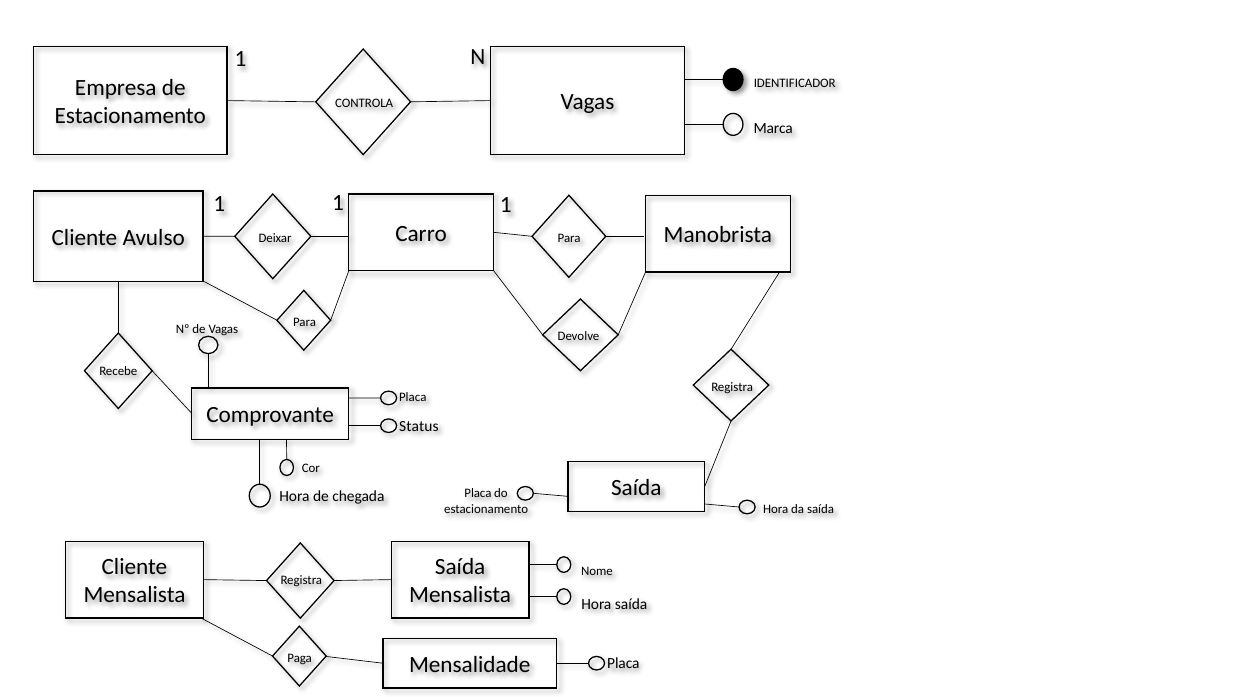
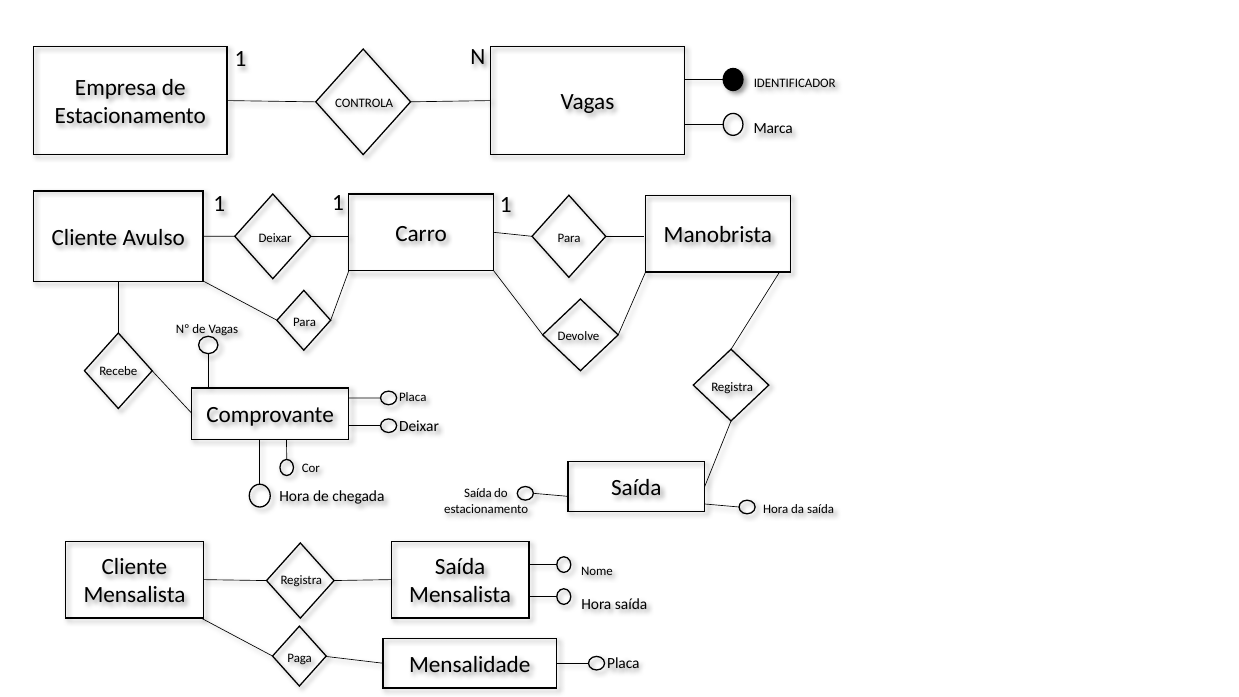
Status: Status -> Deixar (419, 426)
Placa: Placa -> Saída (478, 493)
